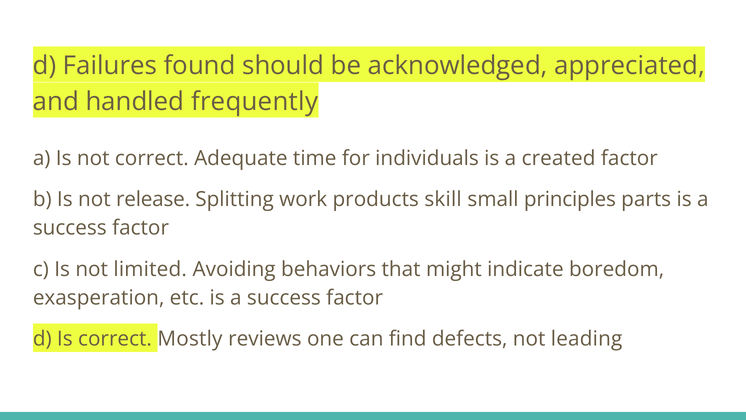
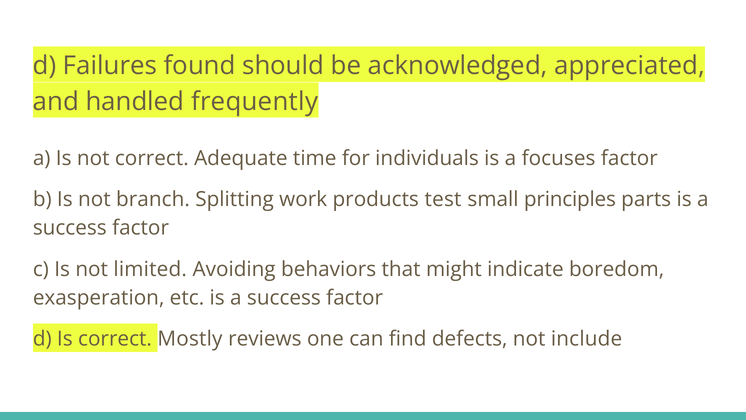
created: created -> focuses (559, 158)
release: release -> branch (153, 199)
skill: skill -> test (443, 199)
leading: leading -> include (587, 339)
